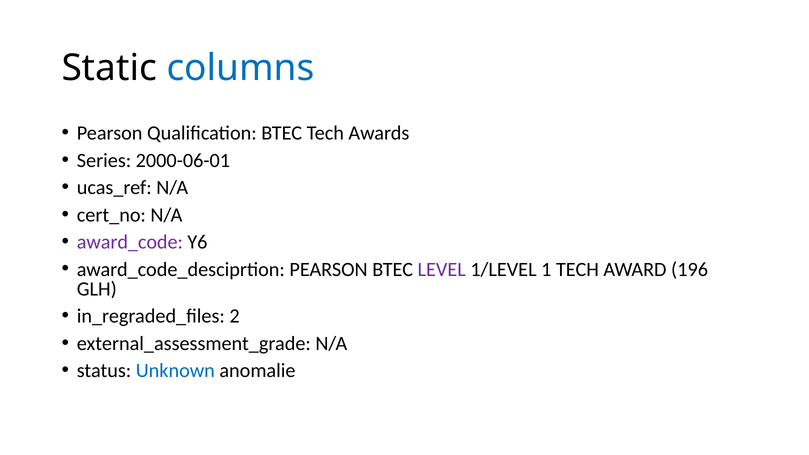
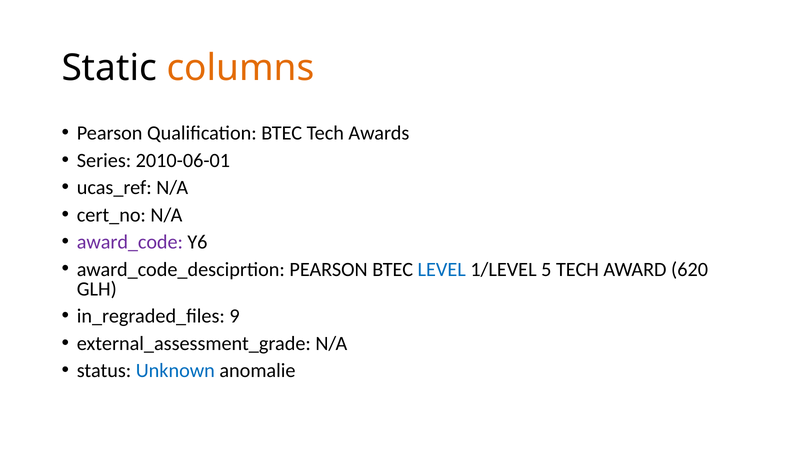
columns colour: blue -> orange (241, 68)
2000-06-01: 2000-06-01 -> 2010-06-01 (183, 160)
LEVEL colour: purple -> blue (442, 269)
1: 1 -> 5 (546, 269)
196: 196 -> 620 (690, 269)
2: 2 -> 9 (235, 316)
